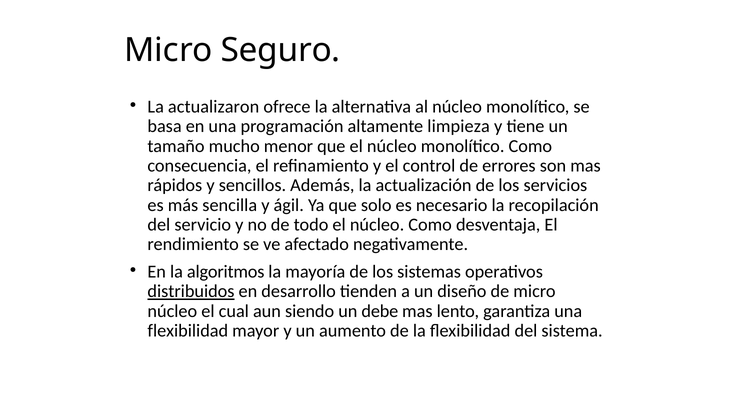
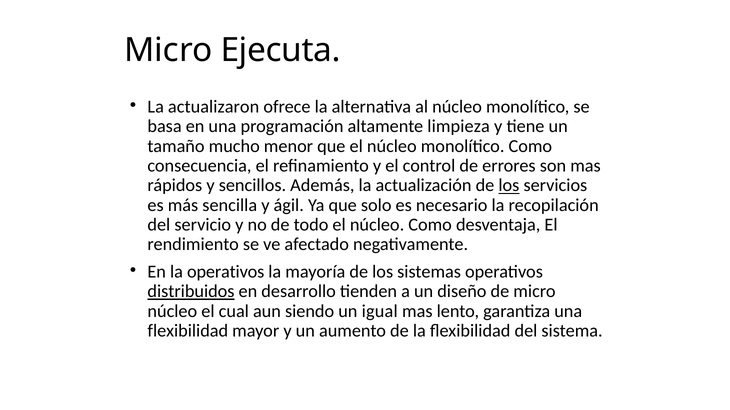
Seguro: Seguro -> Ejecuta (281, 50)
los underline: none -> present (509, 186)
la algoritmos: algoritmos -> operativos (226, 272)
debe: debe -> igual (380, 312)
